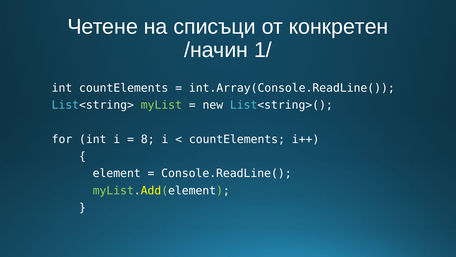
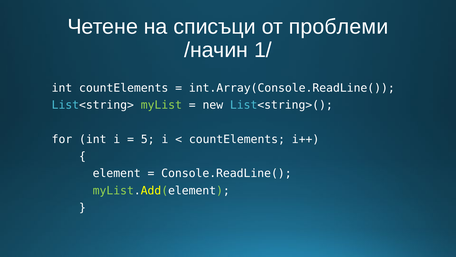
конкретен: конкретен -> проблеми (339, 27)
8: 8 -> 5 (148, 139)
